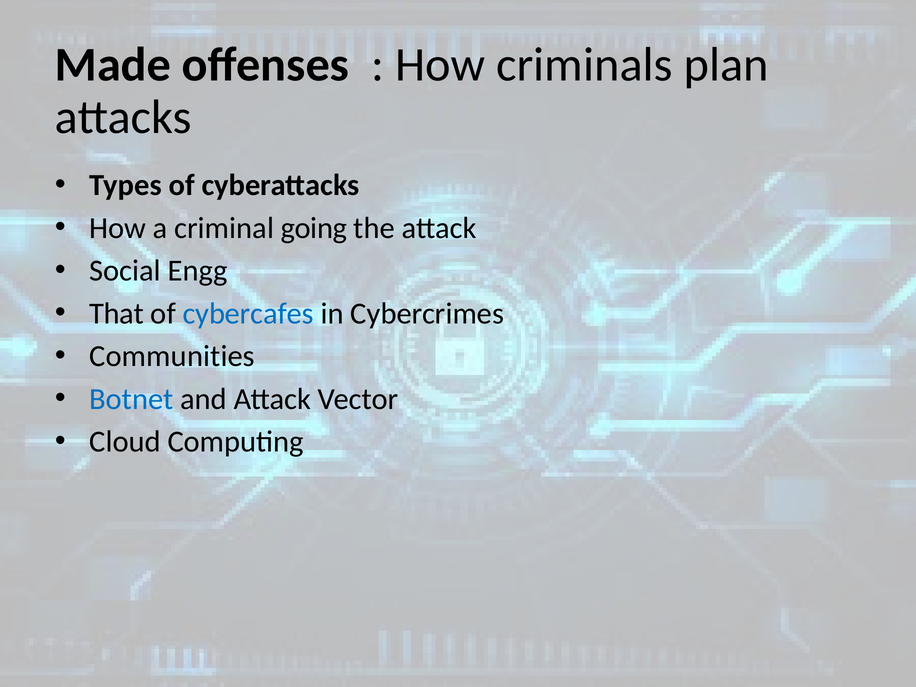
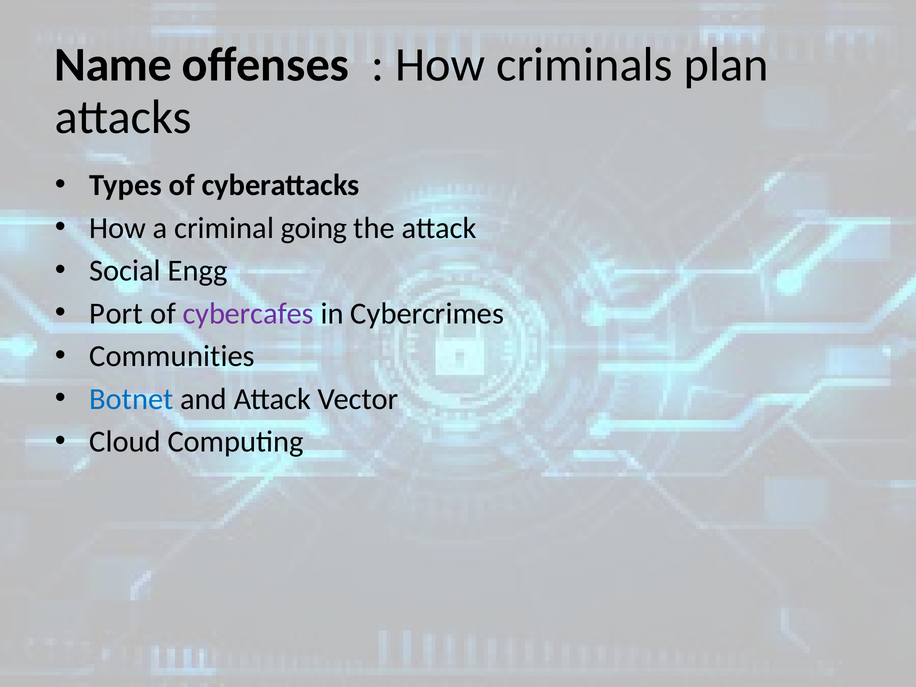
Made: Made -> Name (113, 65)
That: That -> Port (116, 314)
cybercafes colour: blue -> purple (248, 314)
